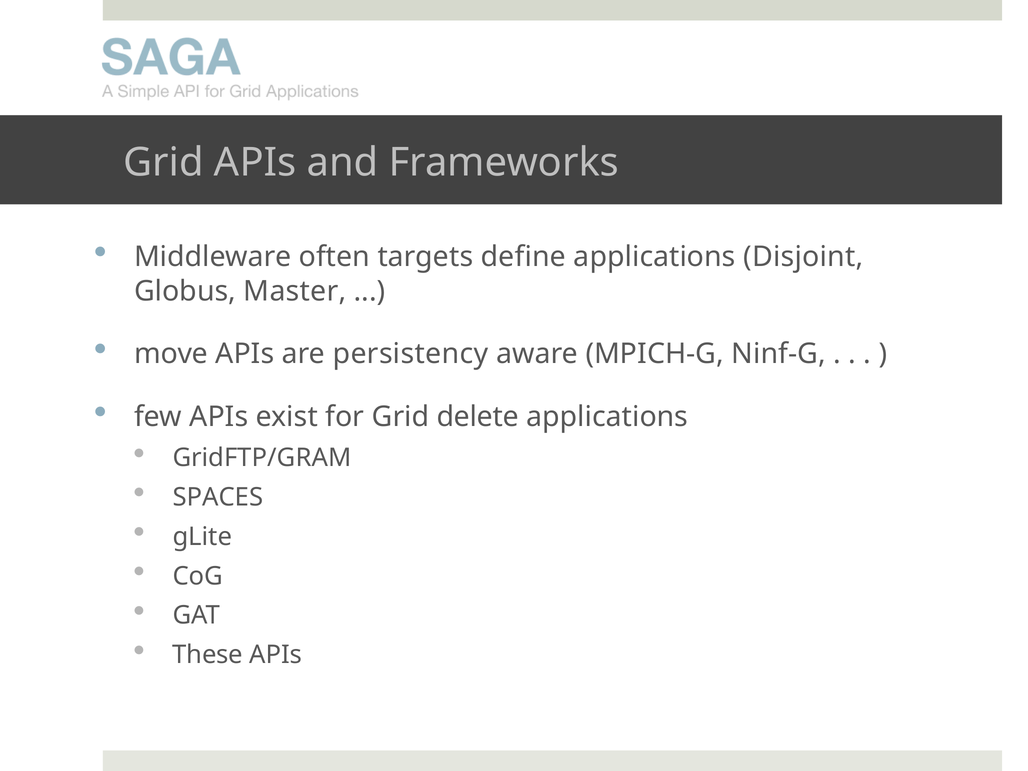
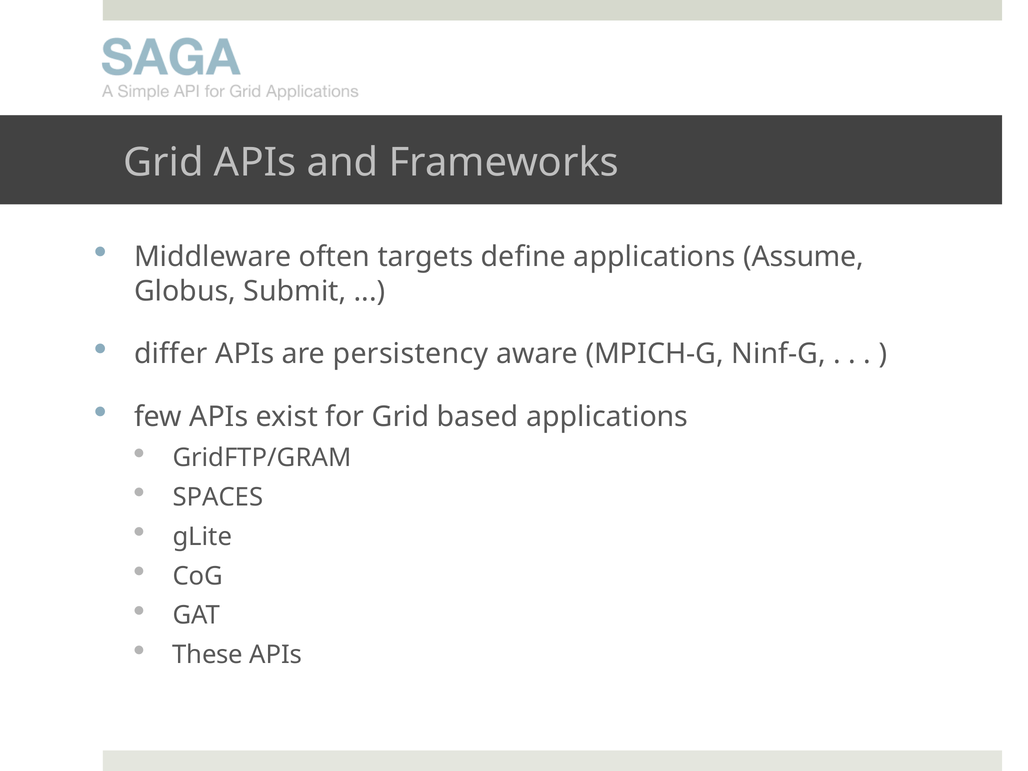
Disjoint: Disjoint -> Assume (804, 257)
Master: Master -> Submit (295, 291)
move: move -> differ (171, 354)
delete: delete -> based (478, 417)
